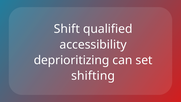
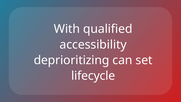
Shift: Shift -> With (67, 29)
shifting: shifting -> lifecycle (93, 76)
